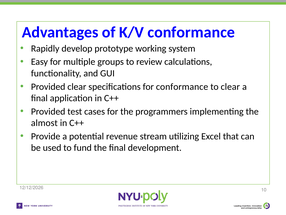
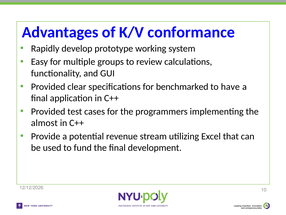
for conformance: conformance -> benchmarked (182, 86)
to clear: clear -> have (230, 86)
